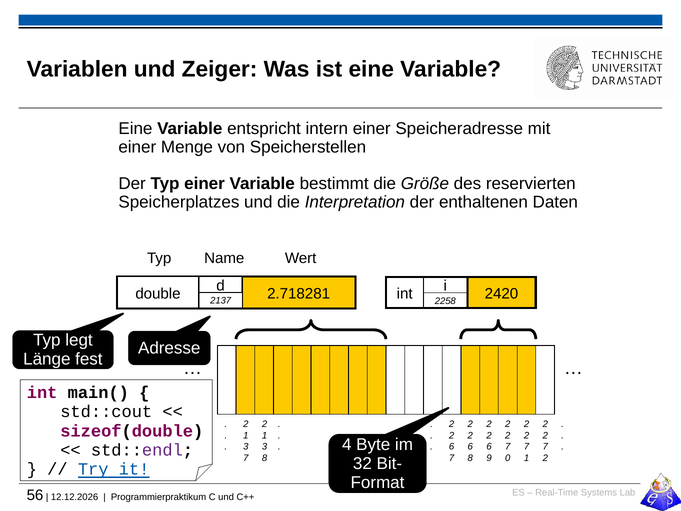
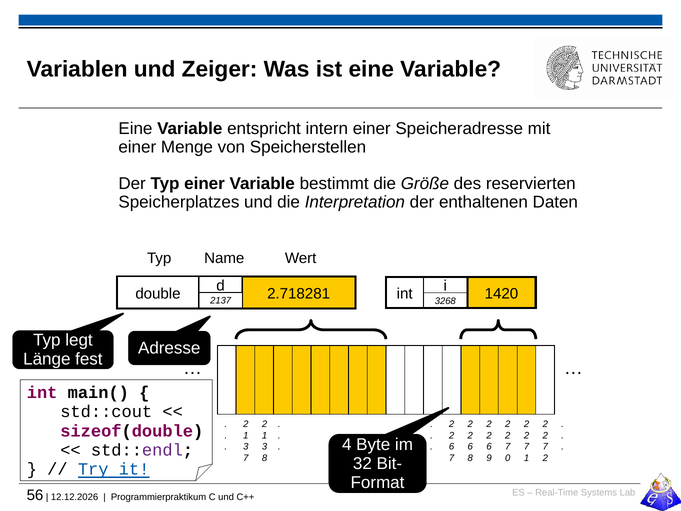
2420: 2420 -> 1420 (501, 293)
2258: 2258 -> 3268 (445, 301)
